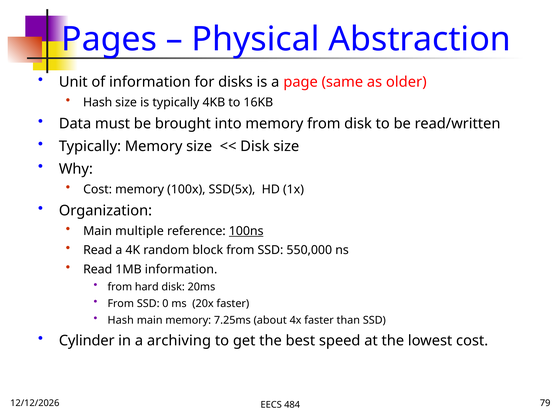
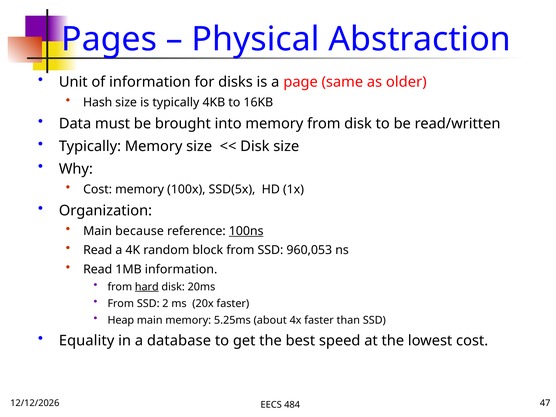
multiple: multiple -> because (140, 231)
550,000: 550,000 -> 960,053 (309, 250)
hard underline: none -> present (147, 287)
0: 0 -> 2 (165, 303)
Hash: Hash -> Heap (121, 320)
7.25ms: 7.25ms -> 5.25ms (232, 320)
Cylinder: Cylinder -> Equality (87, 341)
archiving: archiving -> database (179, 341)
79: 79 -> 47 (545, 403)
